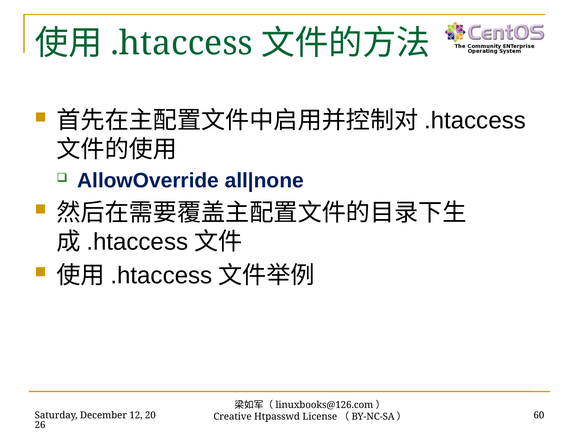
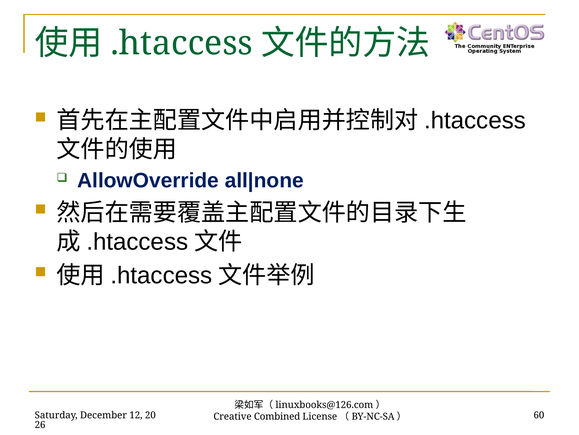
Htpasswd: Htpasswd -> Combined (277, 416)
